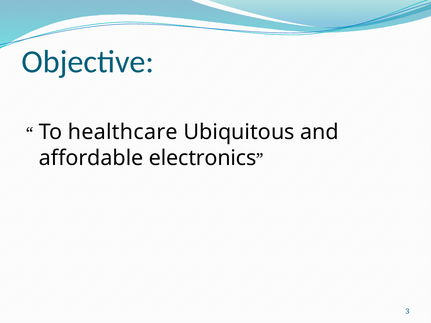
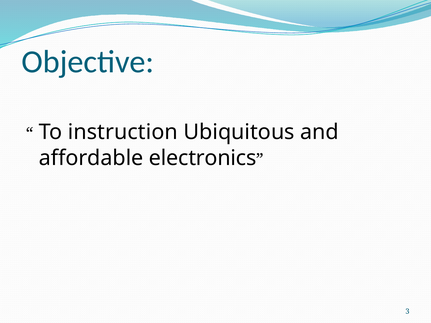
healthcare: healthcare -> instruction (123, 132)
